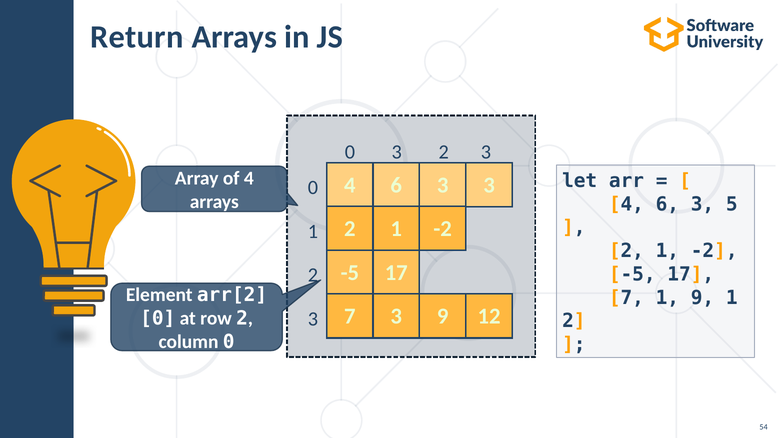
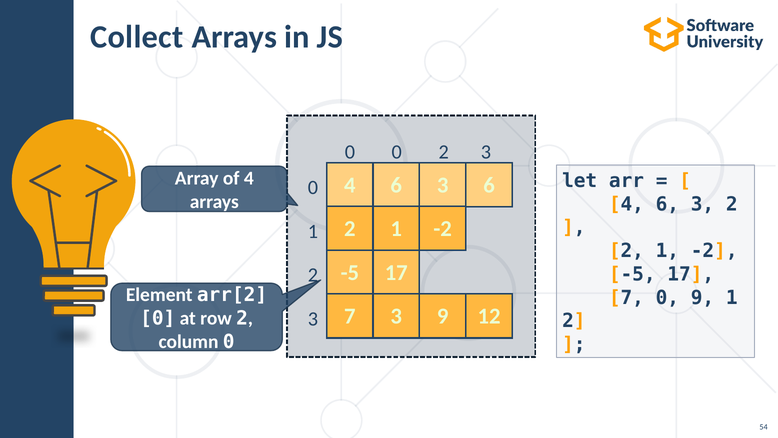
Return: Return -> Collect (137, 37)
0 3: 3 -> 0 (397, 152)
3 3: 3 -> 6 (489, 185)
3 5: 5 -> 2 (732, 204)
7 1: 1 -> 0 (667, 297)
